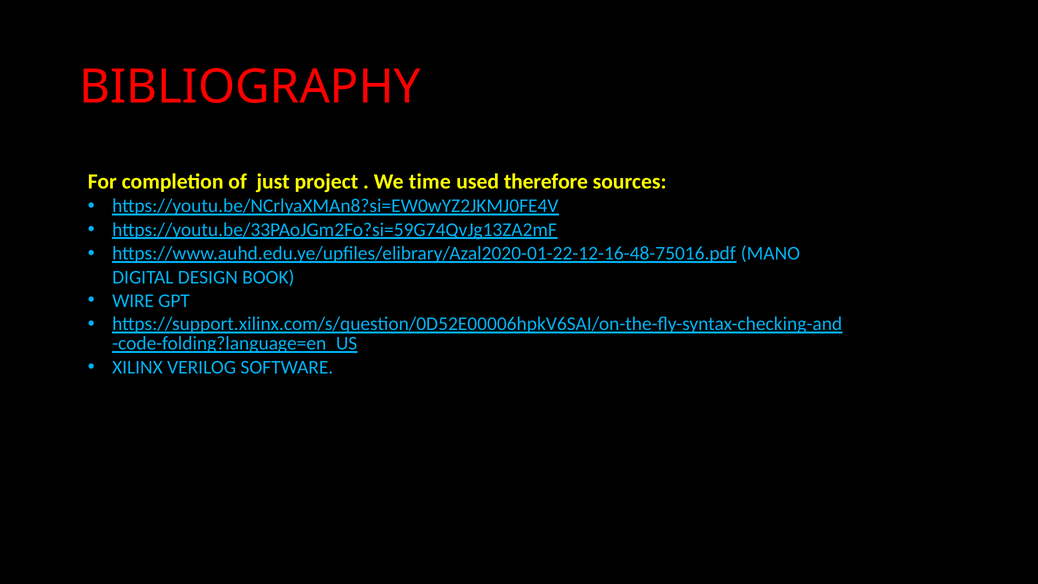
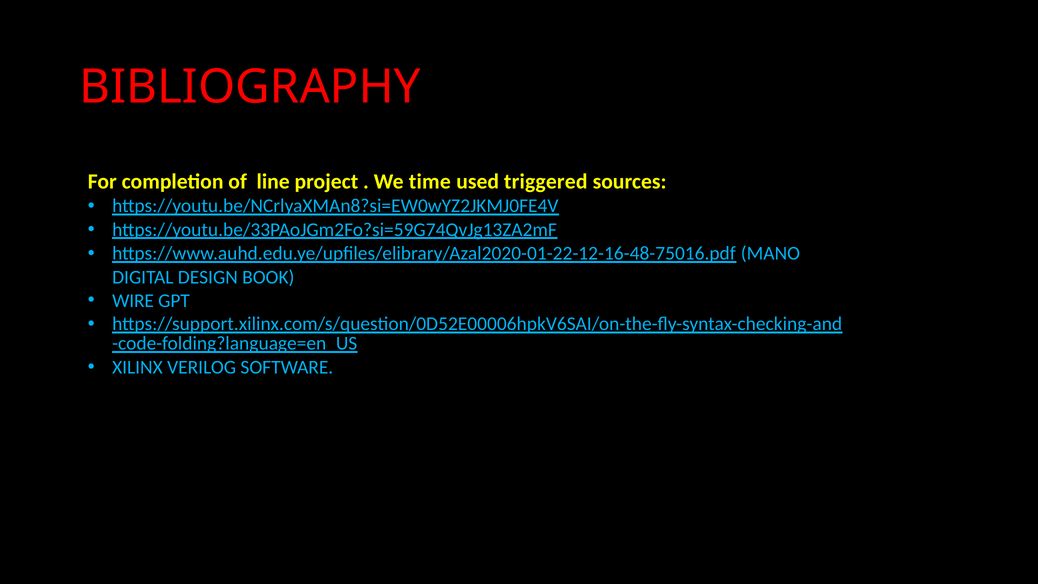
just: just -> line (273, 181)
therefore: therefore -> triggered (546, 181)
